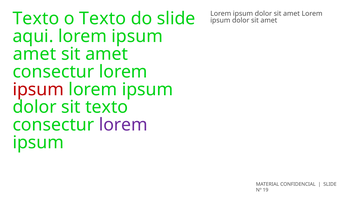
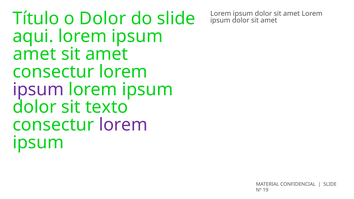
Texto: Texto -> Título (36, 19)
o Texto: Texto -> Dolor (103, 19)
ipsum colour: red -> purple (38, 89)
